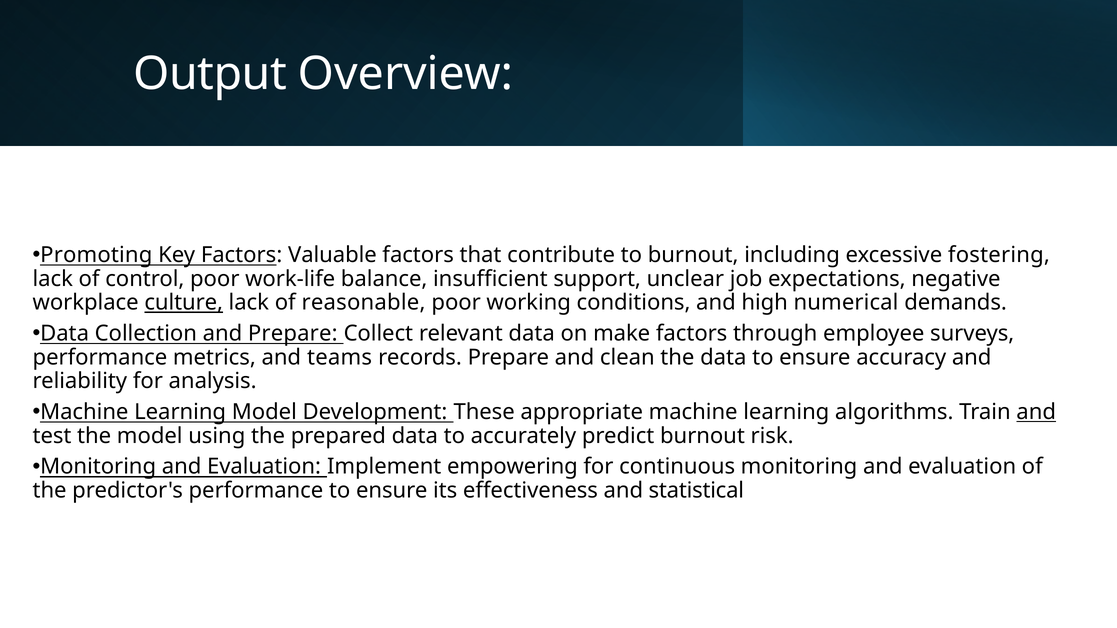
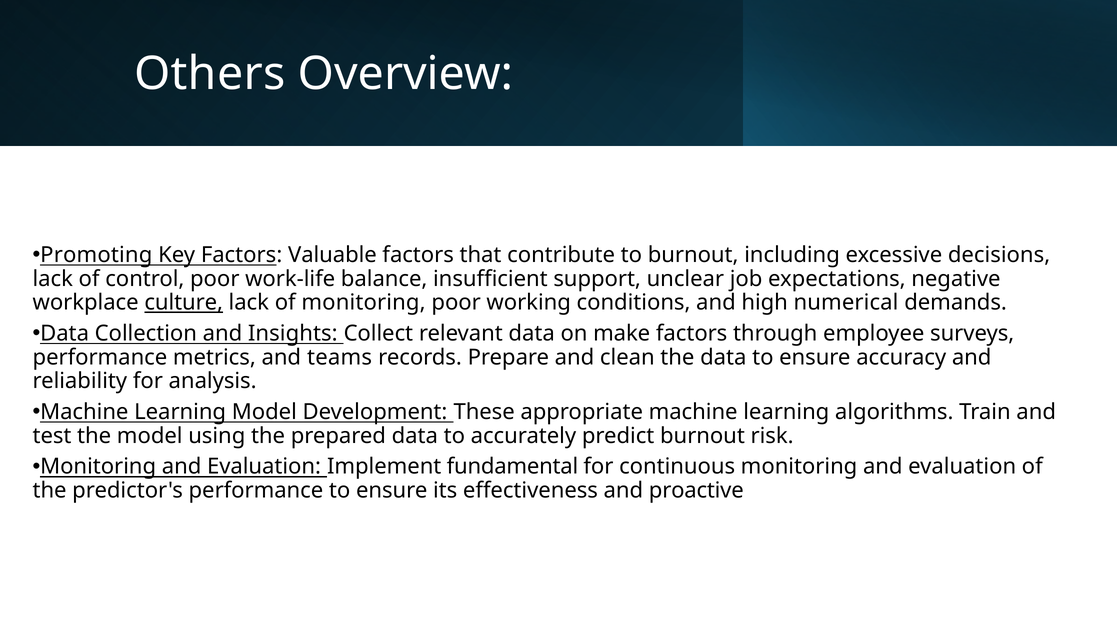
Output: Output -> Others (210, 74)
fostering: fostering -> decisions (999, 255)
of reasonable: reasonable -> monitoring (364, 303)
and Prepare: Prepare -> Insights (293, 334)
and underline: present -> none (1036, 412)
empowering: empowering -> fundamental (512, 467)
statistical: statistical -> proactive (696, 491)
